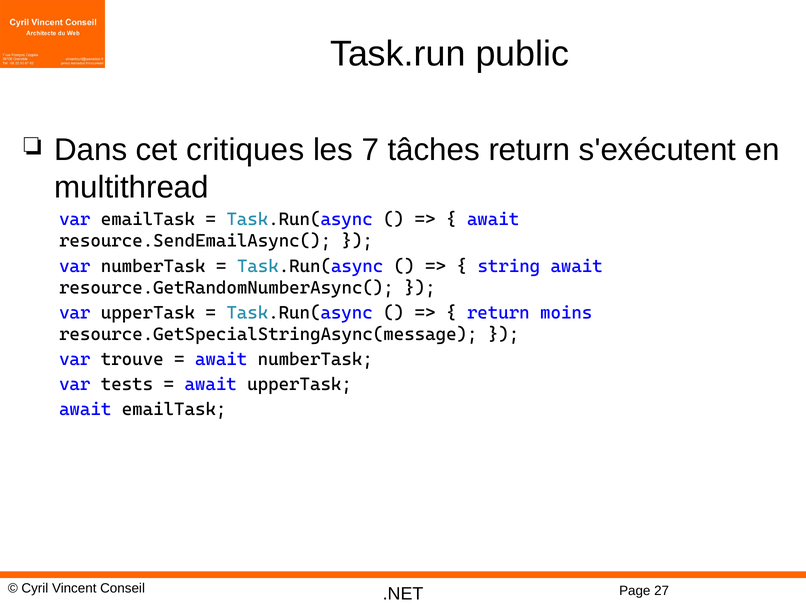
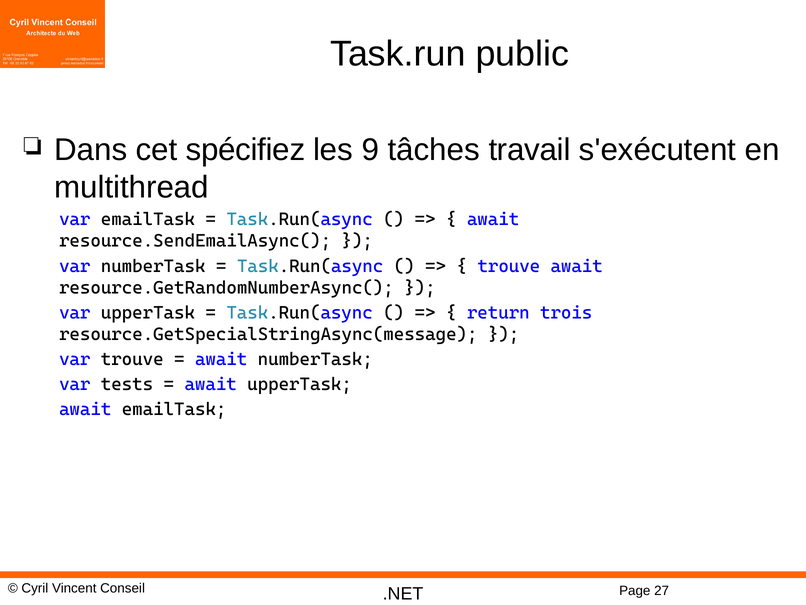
critiques: critiques -> spécifiez (245, 150)
7: 7 -> 9 (370, 150)
tâches return: return -> travail (530, 150)
string: string -> trouve (509, 266)
moins: moins -> trois (566, 312)
